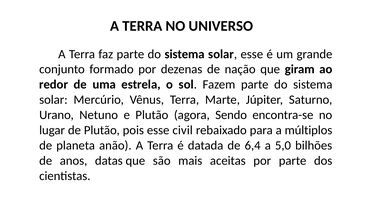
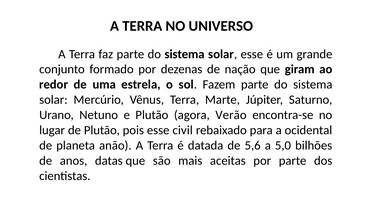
Sendo: Sendo -> Verão (231, 115)
múltiplos: múltiplos -> ocidental (308, 130)
6,4: 6,4 -> 5,6 (253, 145)
